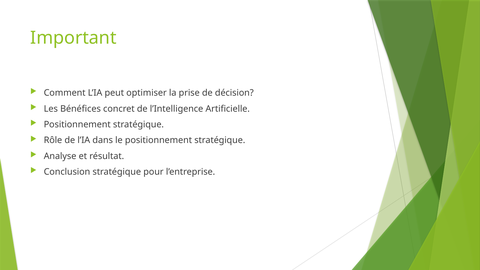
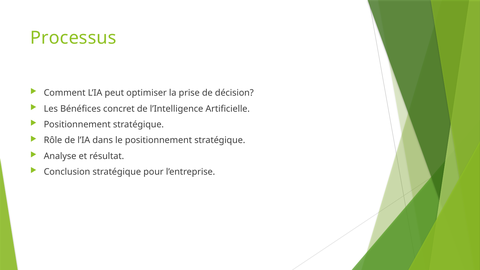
Important: Important -> Processus (73, 38)
